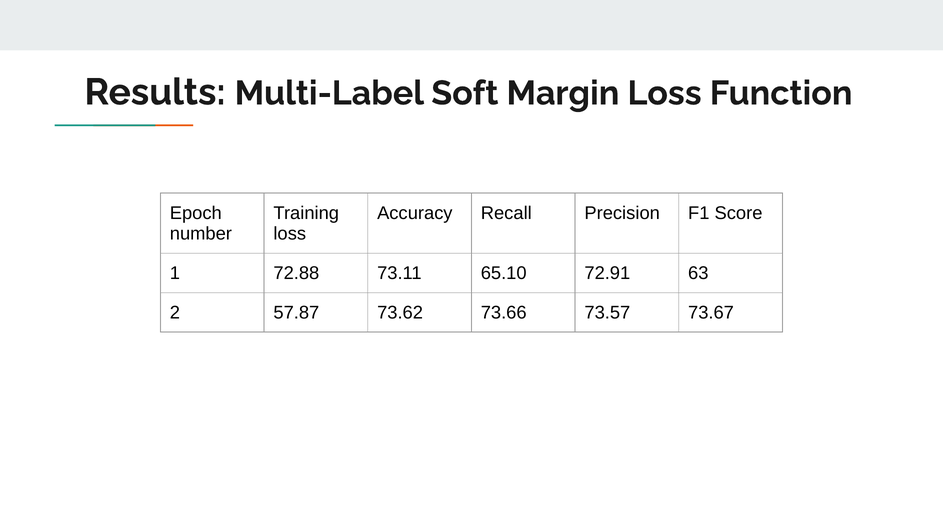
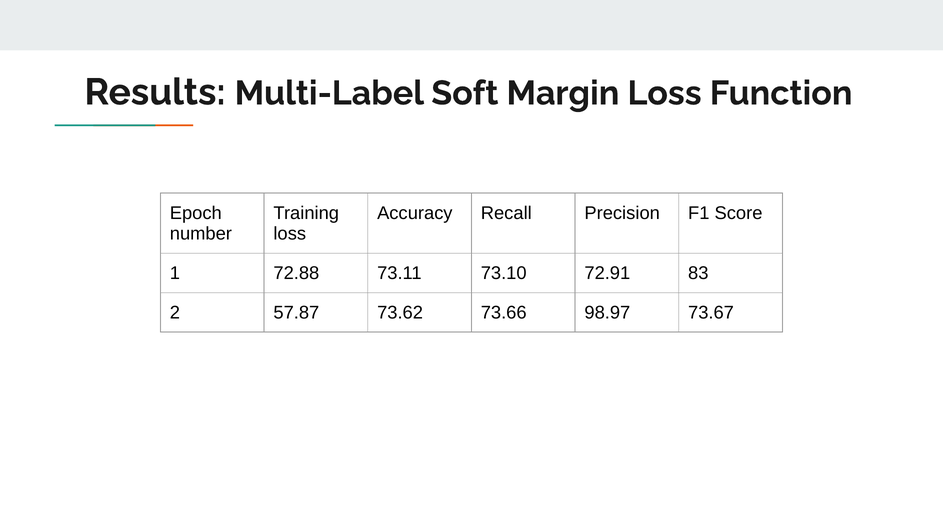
65.10: 65.10 -> 73.10 (504, 273)
63: 63 -> 83 (698, 273)
73.57: 73.57 -> 98.97 (607, 312)
